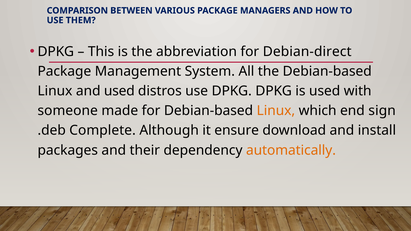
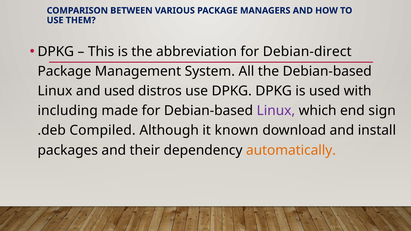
someone: someone -> including (68, 111)
Linux colour: orange -> purple (276, 111)
Complete: Complete -> Compiled (103, 131)
ensure: ensure -> known (237, 131)
